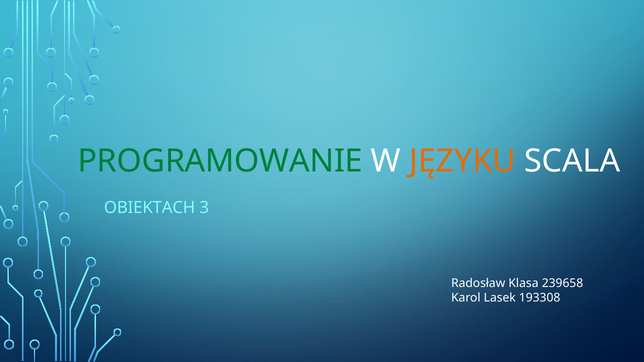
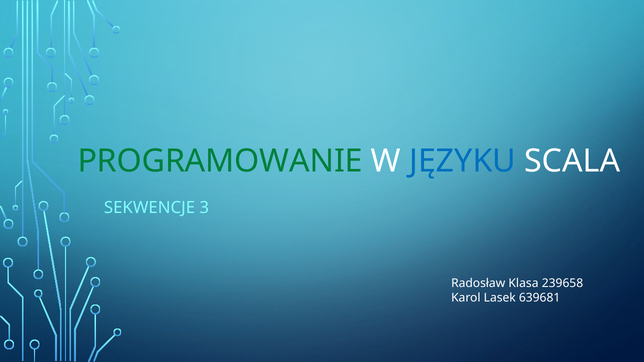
JĘZYKU colour: orange -> blue (463, 161)
OBIEKTACH: OBIEKTACH -> SEKWENCJE (150, 208)
193308: 193308 -> 639681 (540, 298)
